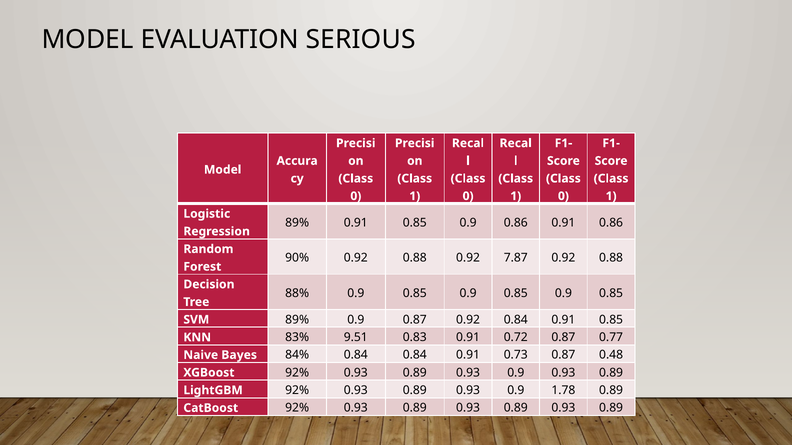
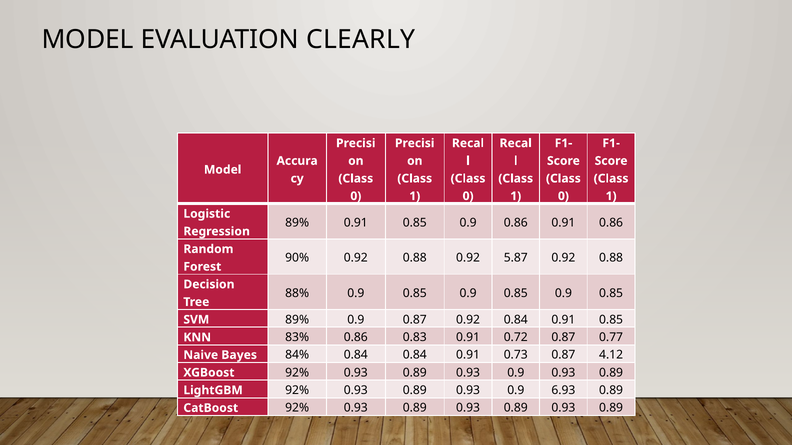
SERIOUS: SERIOUS -> CLEARLY (361, 39)
7.87: 7.87 -> 5.87 (516, 258)
83% 9.51: 9.51 -> 0.86 (356, 338)
0.48: 0.48 -> 4.12 (611, 355)
1.78: 1.78 -> 6.93 (563, 391)
